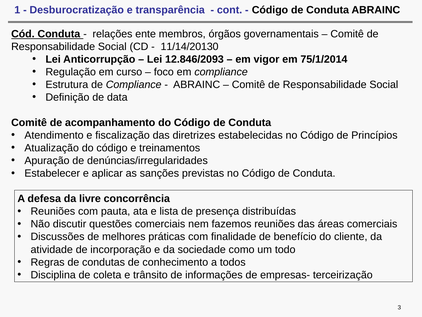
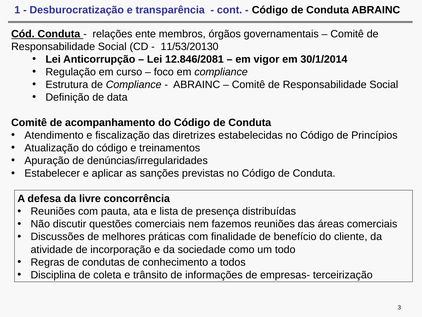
11/14/20130: 11/14/20130 -> 11/53/20130 (190, 47)
12.846/2093: 12.846/2093 -> 12.846/2081 (194, 59)
75/1/2014: 75/1/2014 -> 30/1/2014 (324, 59)
